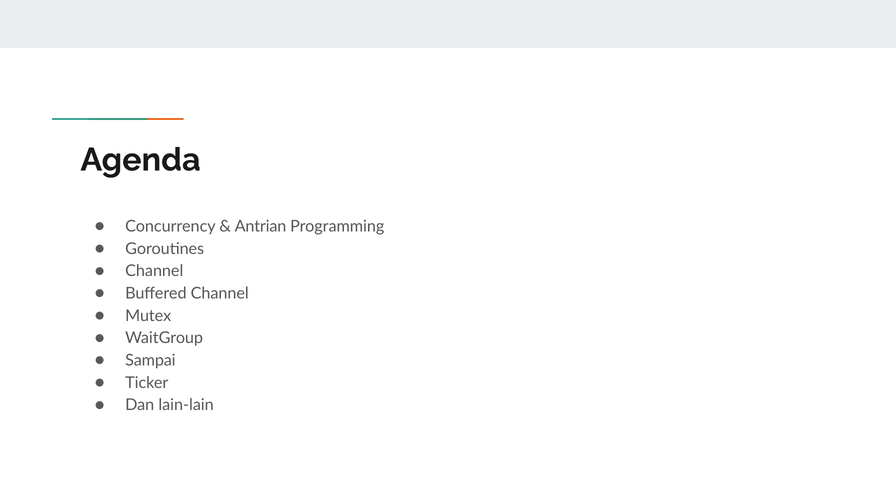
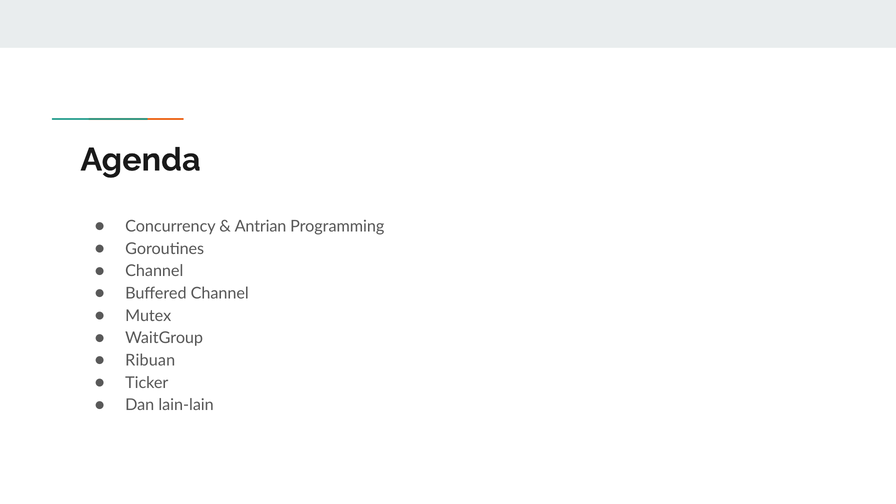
Sampai: Sampai -> Ribuan (150, 360)
